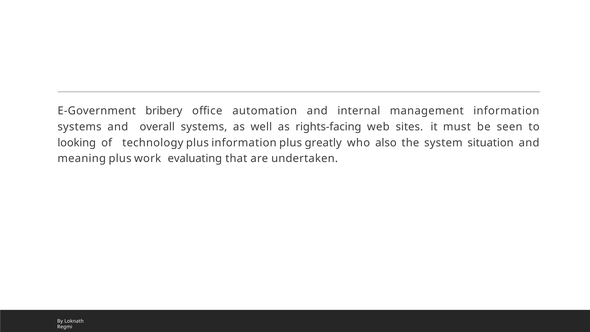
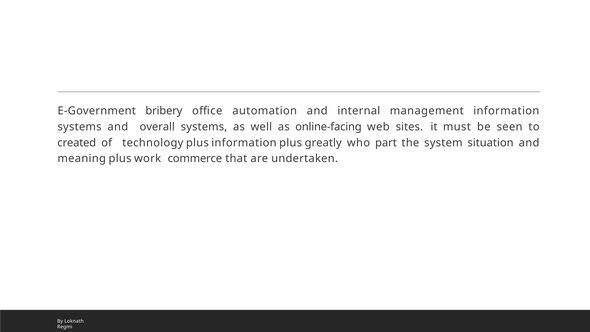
rights-facing: rights-facing -> online-facing (328, 127)
looking: looking -> created (77, 143)
also: also -> part (386, 143)
evaluating: evaluating -> commerce (195, 159)
